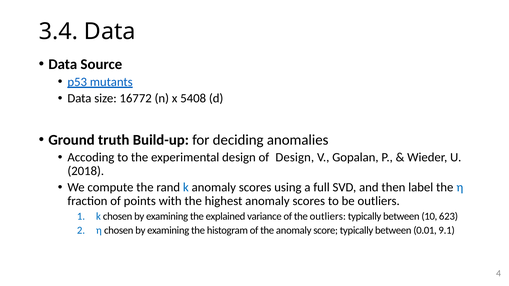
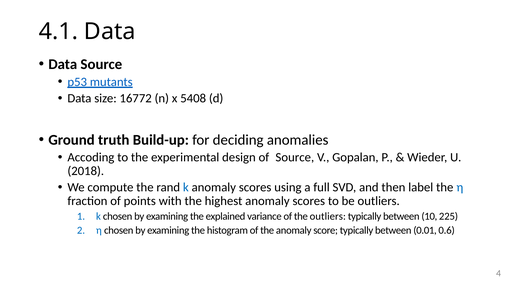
3.4: 3.4 -> 4.1 (58, 32)
of Design: Design -> Source (295, 157)
623: 623 -> 225 (448, 217)
9.1: 9.1 -> 0.6 (447, 231)
